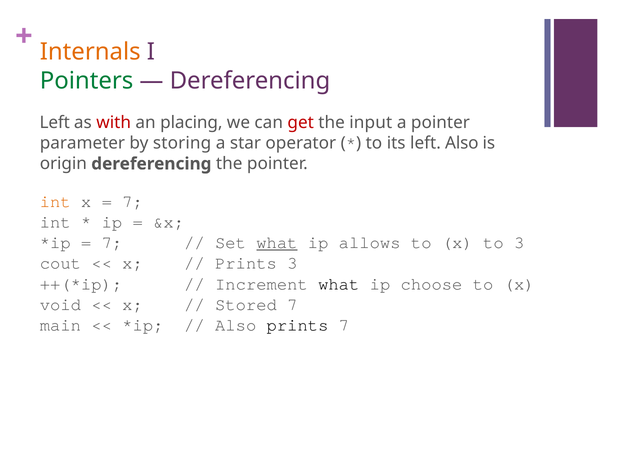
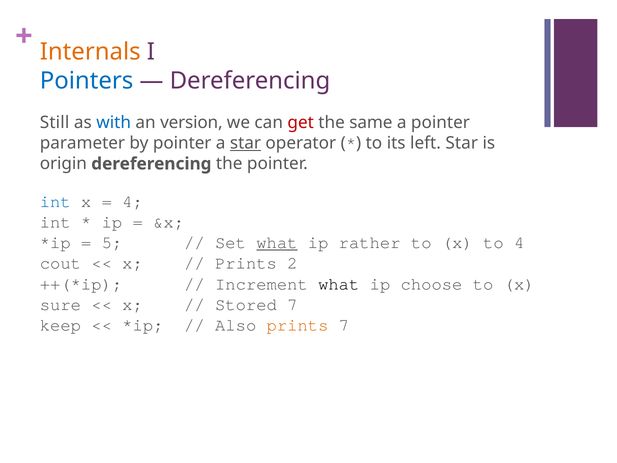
Pointers colour: green -> blue (87, 81)
Left: Left -> Still (55, 123)
with colour: red -> blue (114, 123)
placing: placing -> version (191, 123)
input: input -> same (371, 123)
by storing: storing -> pointer (182, 143)
star underline: none -> present (245, 143)
left Also: Also -> Star (462, 143)
int colour: orange -> blue (55, 201)
7: 7 -> 4 (133, 201)
7: 7 -> 5 (112, 243)
allows: allows -> rather (370, 243)
to 3: 3 -> 4 (519, 243)
Prints 3: 3 -> 2 (292, 263)
void: void -> sure (60, 304)
main: main -> keep (60, 325)
prints colour: black -> orange (298, 325)
